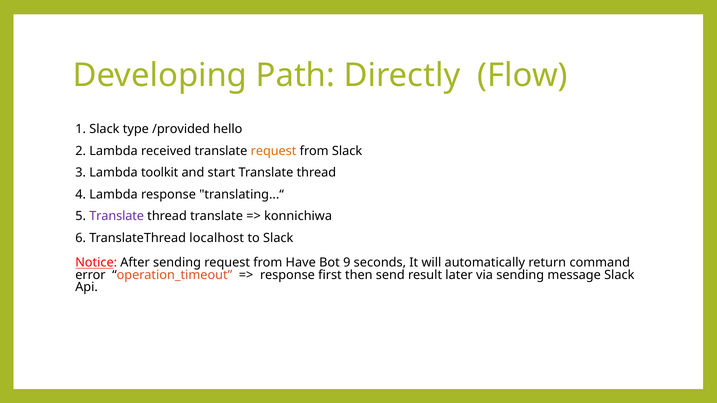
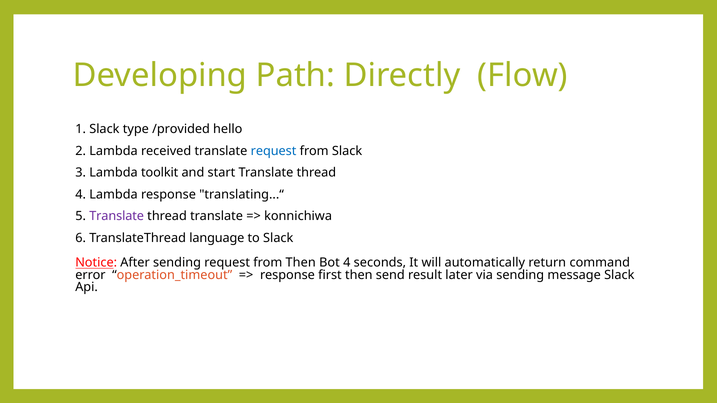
request colour: orange -> blue (274, 151)
localhost: localhost -> language (217, 238)
from Have: Have -> Then (301, 263)
Bot 9: 9 -> 4 (347, 263)
